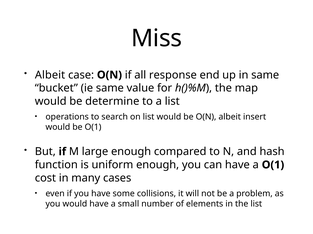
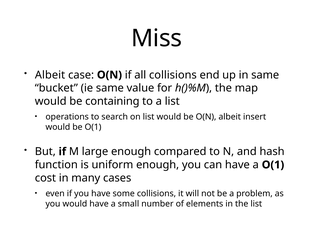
all response: response -> collisions (173, 75)
determine: determine -> containing (112, 102)
